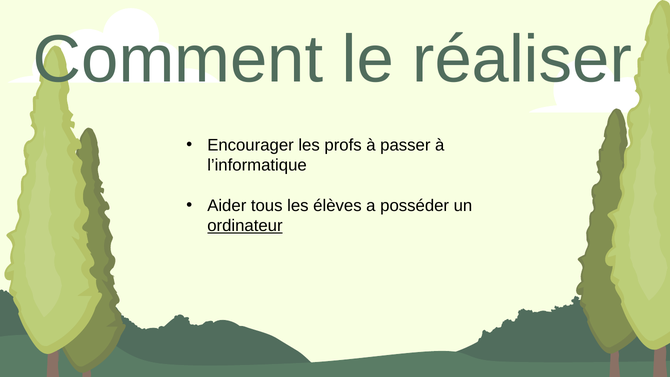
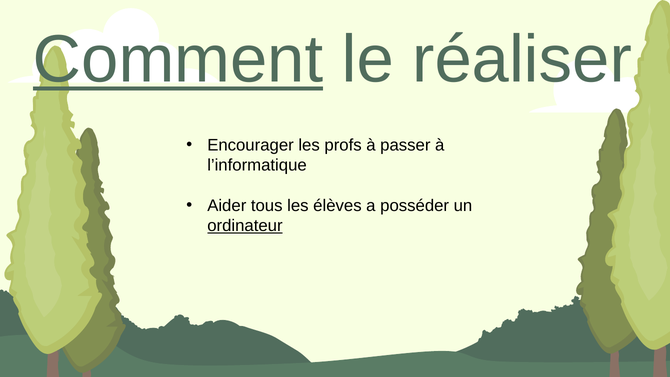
Comment underline: none -> present (178, 60)
